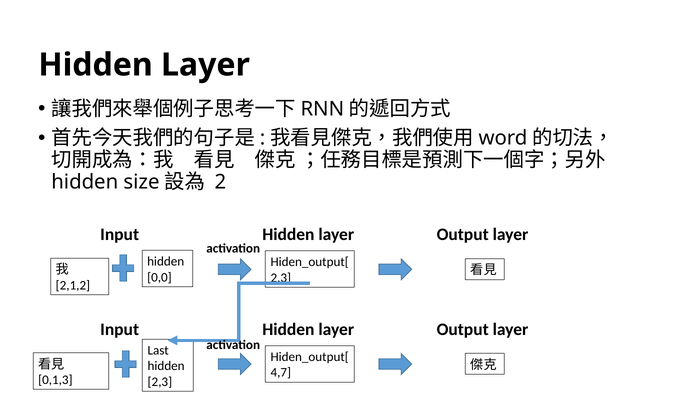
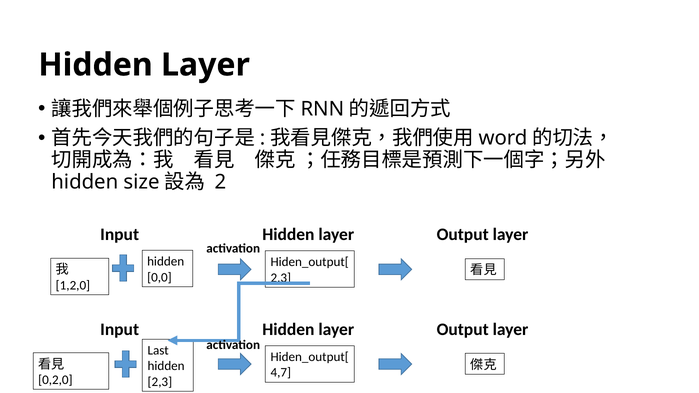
2,1,2: 2,1,2 -> 1,2,0 (73, 285)
0,1,3: 0,1,3 -> 0,2,0 (55, 380)
